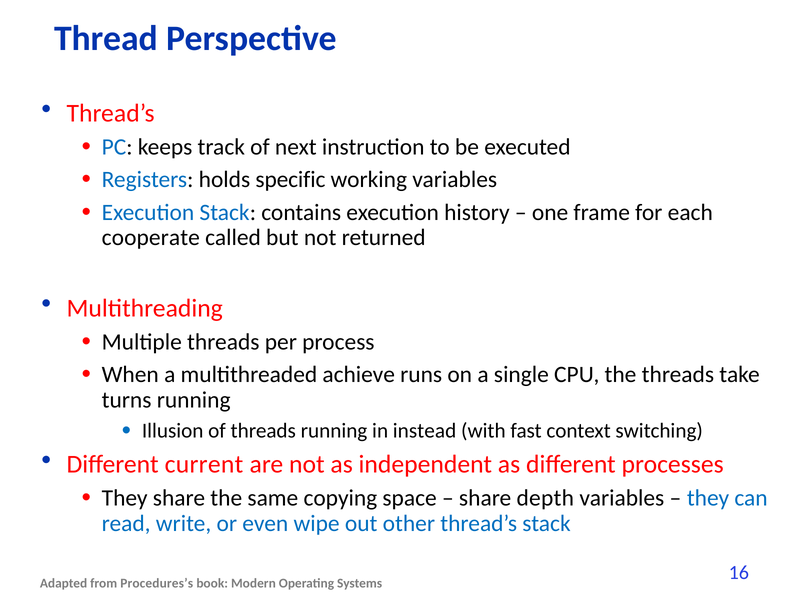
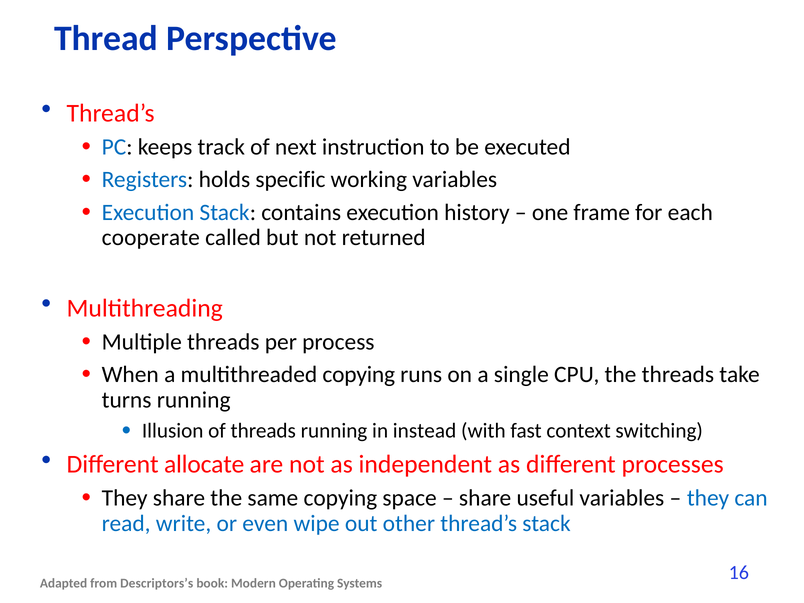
multithreaded achieve: achieve -> copying (359, 375)
current: current -> allocate (204, 464)
depth: depth -> useful (545, 498)
Procedures’s: Procedures’s -> Descriptors’s (157, 583)
